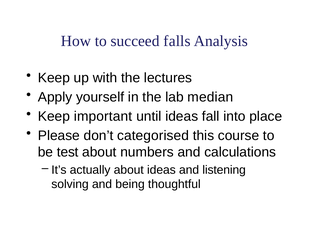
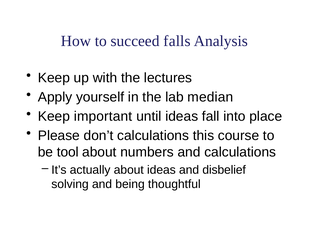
don’t categorised: categorised -> calculations (153, 135)
test: test -> tool (68, 152)
listening: listening -> disbelief (224, 170)
